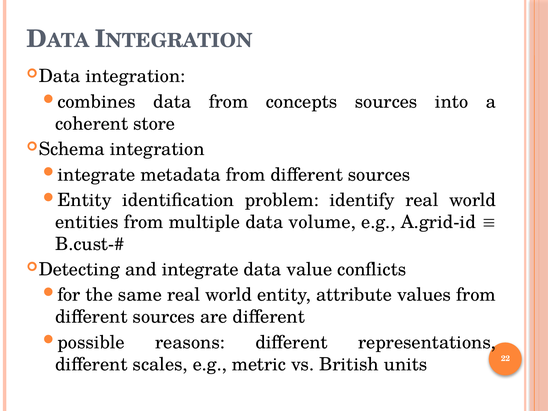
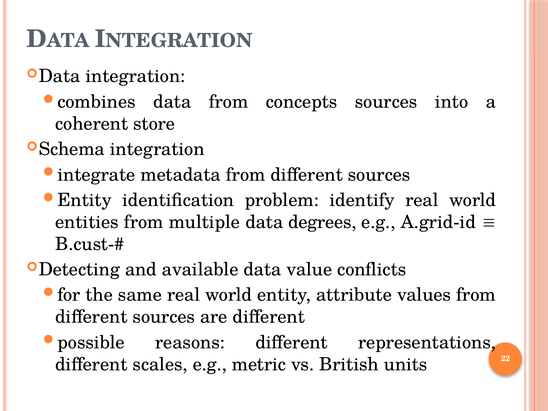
volume: volume -> degrees (322, 222)
and integrate: integrate -> available (200, 269)
